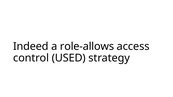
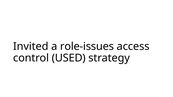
Indeed: Indeed -> Invited (31, 47)
role-allows: role-allows -> role-issues (87, 47)
